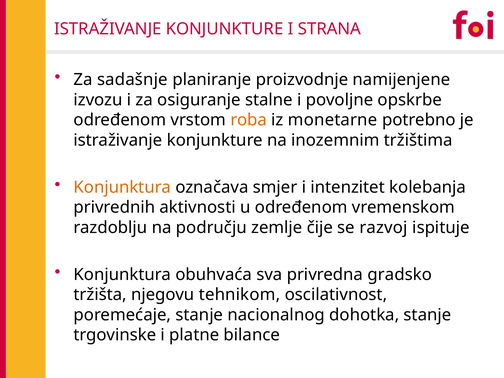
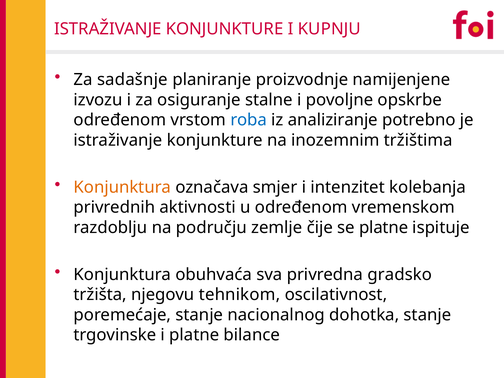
STRANA: STRANA -> KUPNJU (329, 29)
roba colour: orange -> blue (249, 120)
monetarne: monetarne -> analiziranje (333, 120)
se razvoj: razvoj -> platne (384, 228)
